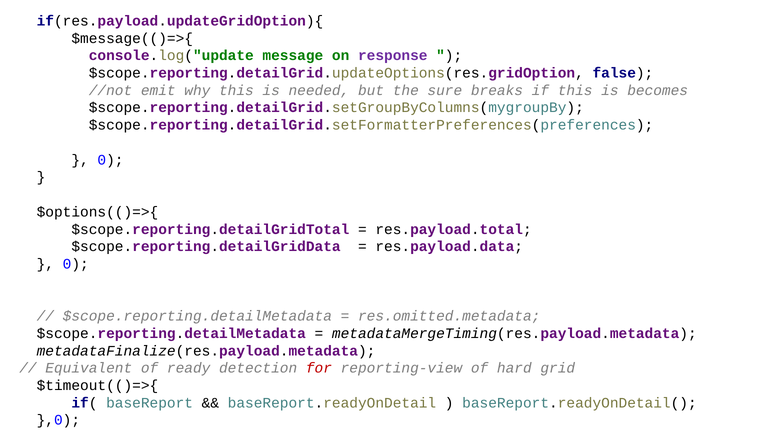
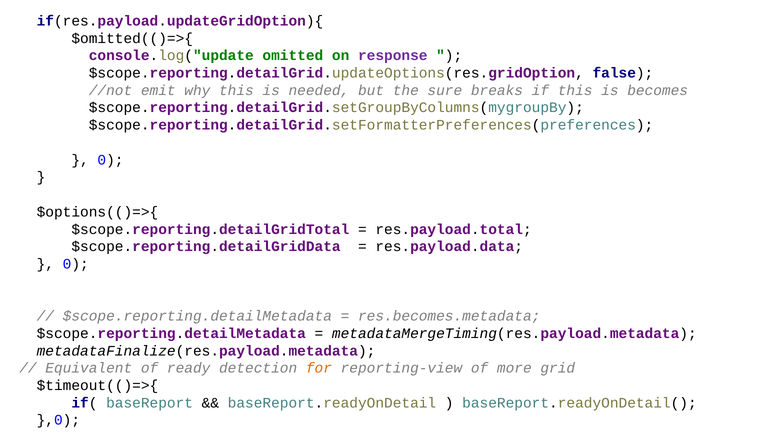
$message(()=>{: $message(()=>{ -> $omitted(()=>{ (132, 38)
message: message -> omitted (293, 56)
res.omitted.metadata: res.omitted.metadata -> res.becomes.metadata (449, 316)
for colour: red -> orange (319, 368)
hard: hard -> more (514, 368)
